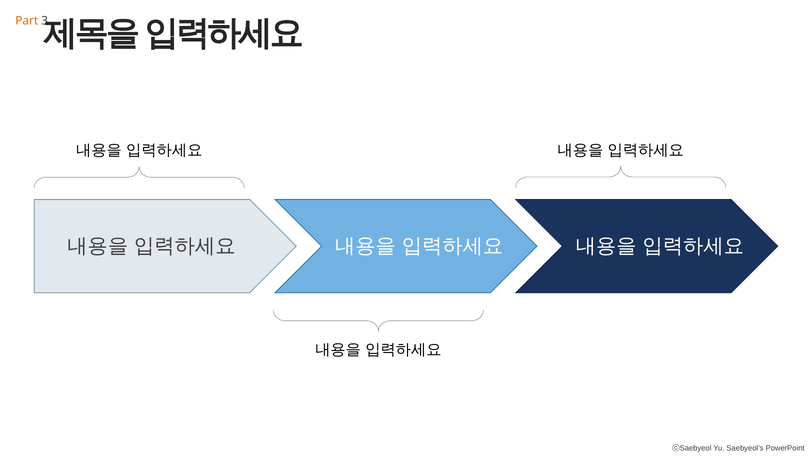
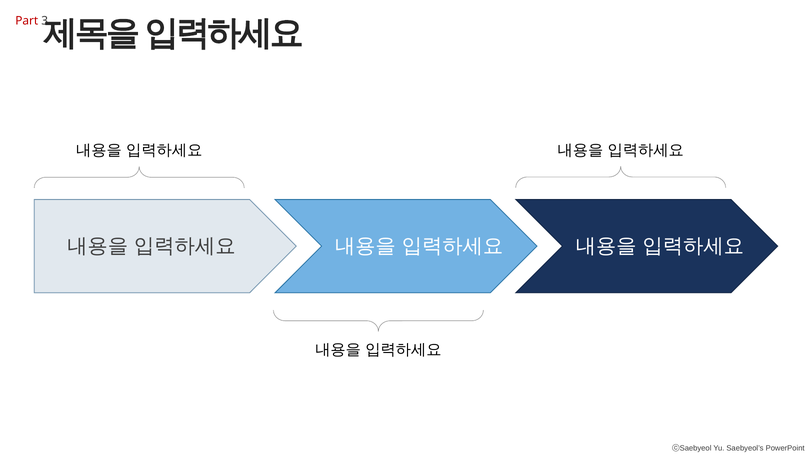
Part colour: orange -> red (27, 21)
